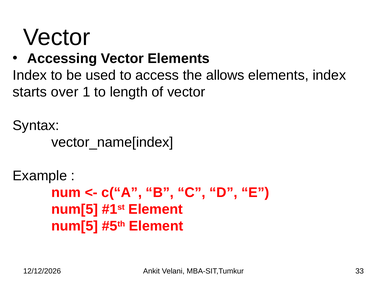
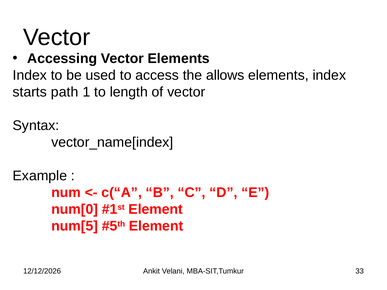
over: over -> path (65, 92)
num[5: num[5 -> num[0 (75, 210)
